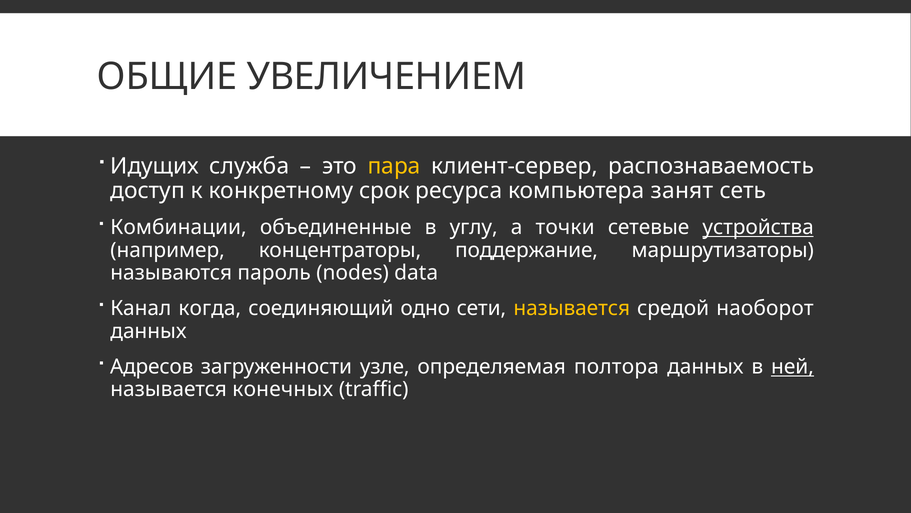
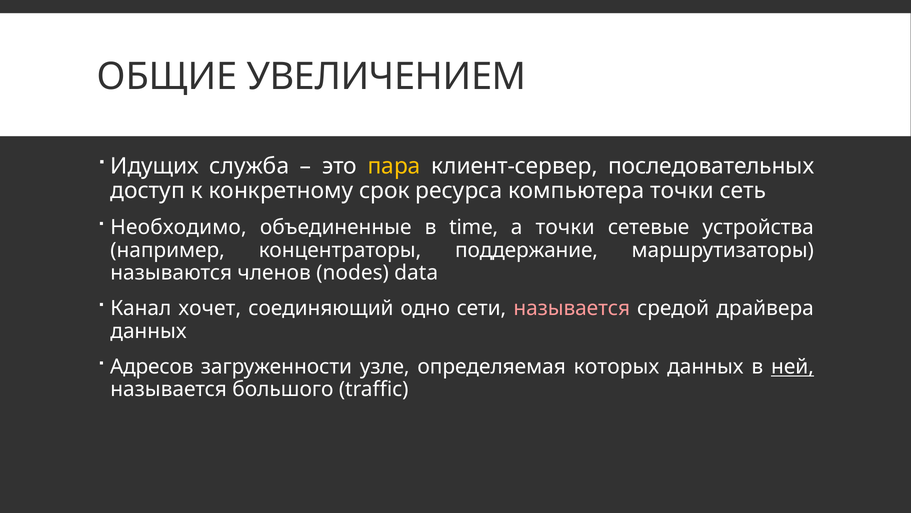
распознаваемость: распознаваемость -> последовательных (711, 166)
компьютера занят: занят -> точки (682, 190)
Комбинации: Комбинации -> Необходимо (178, 227)
углу: углу -> time (474, 227)
устройства underline: present -> none (758, 227)
пароль: пароль -> членов (274, 272)
когда: когда -> хочет (210, 308)
называется colour: yellow -> pink (572, 308)
наоборот: наоборот -> драйвера (765, 308)
полтора: полтора -> которых (616, 367)
конечных: конечных -> большого (283, 389)
